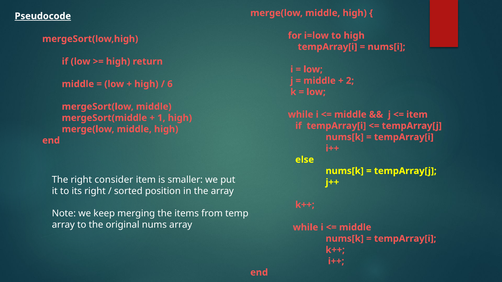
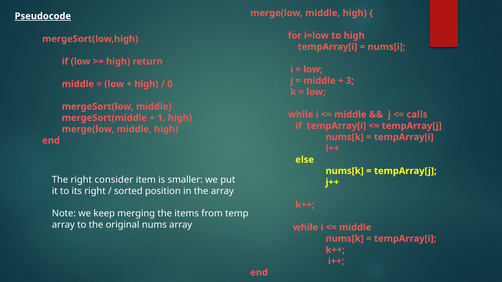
2: 2 -> 3 (350, 81)
6: 6 -> 0 (170, 84)
item: item -> calls (417, 115)
